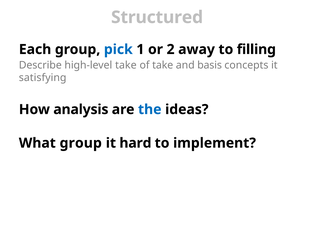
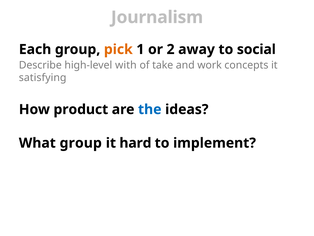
Structured: Structured -> Journalism (157, 17)
pick colour: blue -> orange (118, 49)
filling: filling -> social (256, 49)
high-level take: take -> with (126, 65)
basis: basis -> work (210, 65)
analysis: analysis -> product (81, 109)
